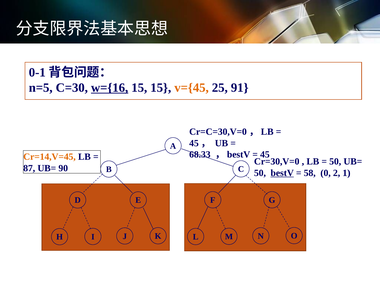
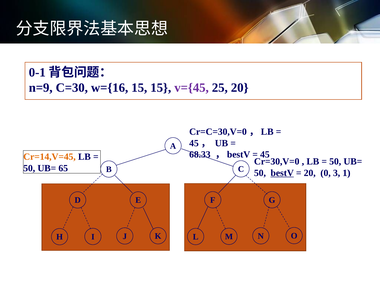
n=5: n=5 -> n=9 (41, 88)
w={16 underline: present -> none (110, 88)
v={45 colour: orange -> purple (192, 88)
25 91: 91 -> 20 (240, 88)
87: 87 -> 50 (29, 168)
90: 90 -> 65 (63, 168)
58: 58 -> 20 (310, 173)
2: 2 -> 3 (337, 173)
